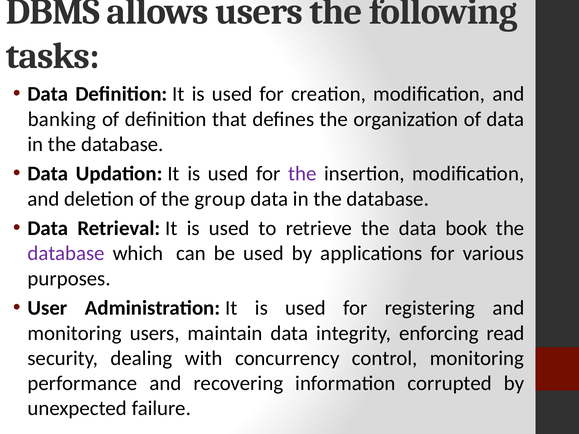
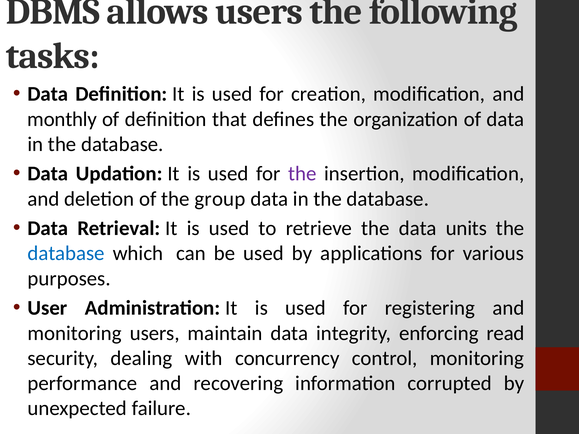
banking: banking -> monthly (62, 119)
book: book -> units (466, 229)
database colour: purple -> blue (66, 254)
